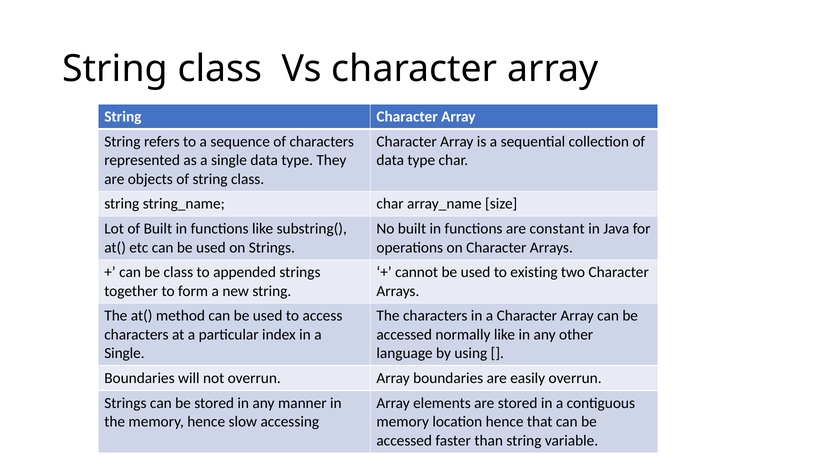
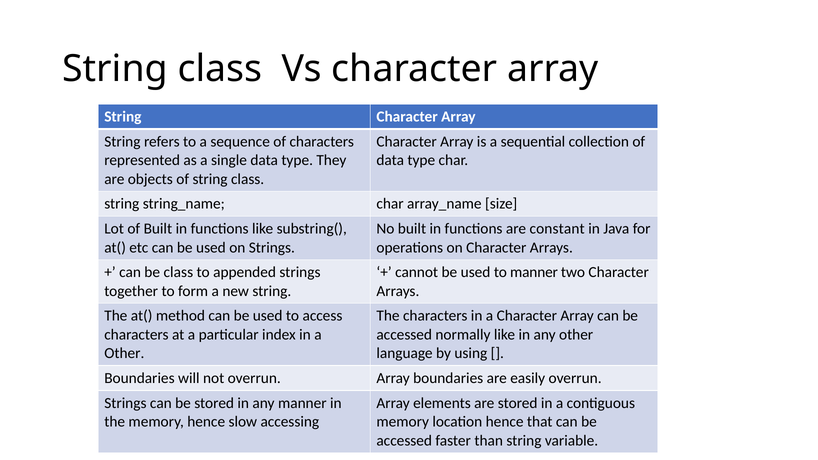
to existing: existing -> manner (534, 272)
Single: Single -> Other (124, 353)
